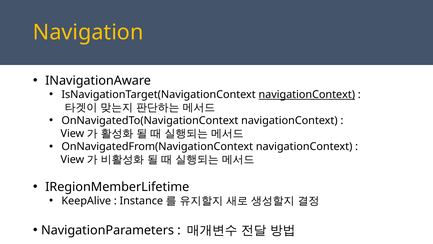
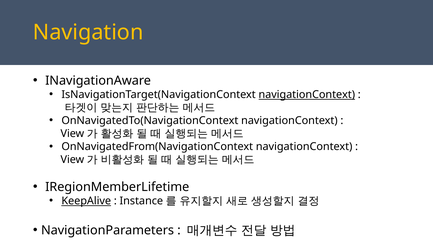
KeepAlive underline: none -> present (86, 201)
